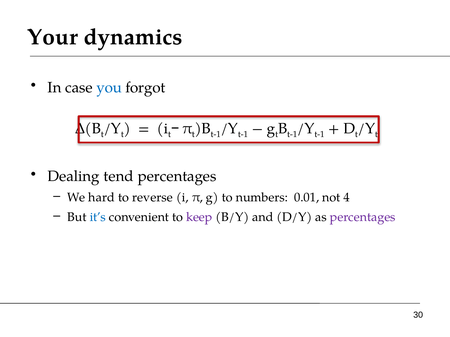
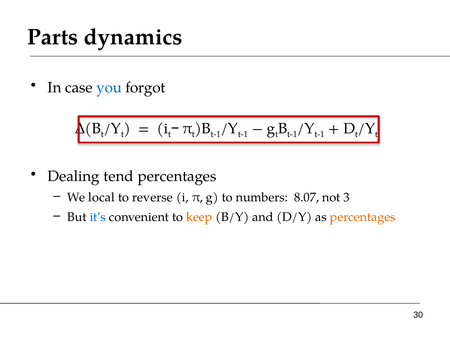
Your: Your -> Parts (53, 37)
hard: hard -> local (102, 198)
0.01: 0.01 -> 8.07 (307, 198)
4: 4 -> 3 (347, 198)
keep colour: purple -> orange (199, 217)
percentages colour: purple -> orange (363, 217)
